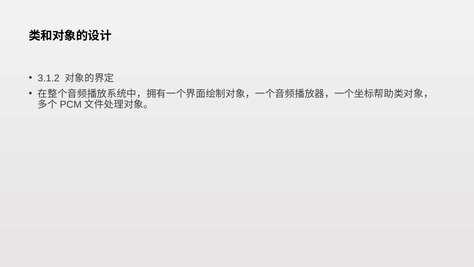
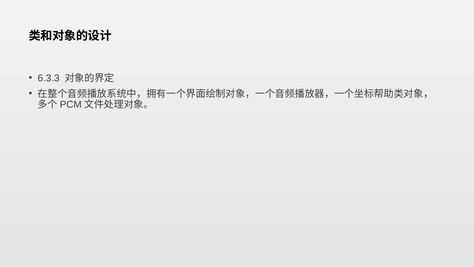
3.1.2: 3.1.2 -> 6.3.3 (49, 78)
